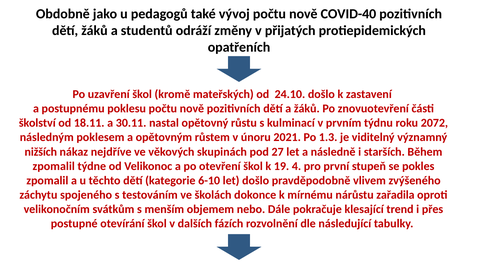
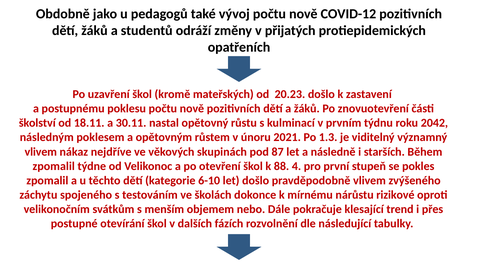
COVID-40: COVID-40 -> COVID-12 (348, 14)
24.10: 24.10 -> 20.23 (290, 94)
2072: 2072 -> 2042 (434, 123)
nižších: nižších -> vlivem (41, 152)
27: 27 -> 87 (278, 152)
19: 19 -> 88 (282, 166)
zařadila: zařadila -> rizikové (395, 195)
